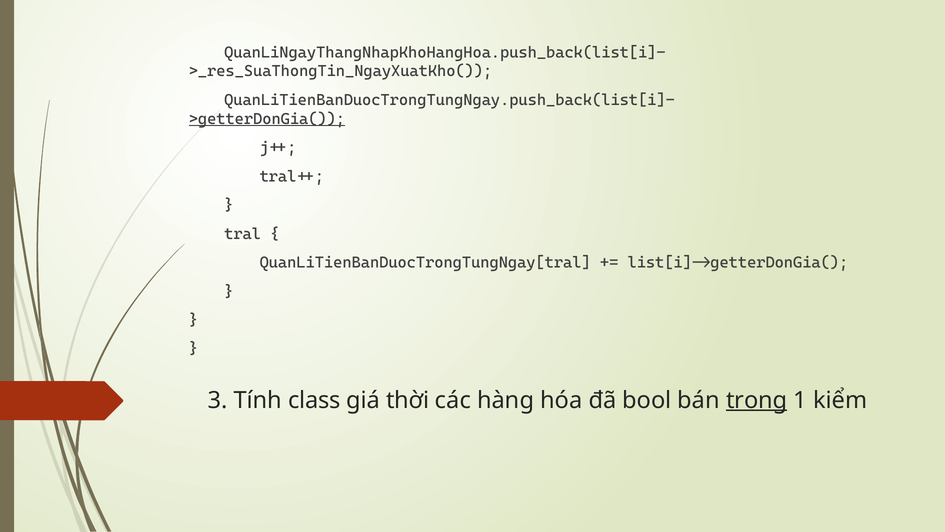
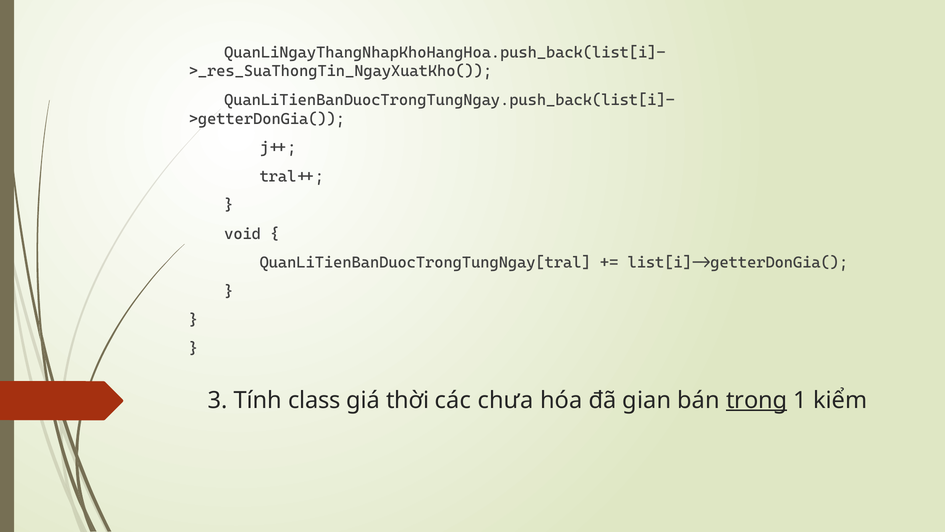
>getterDonGia( underline: present -> none (267, 119)
tral: tral -> void (243, 234)
hàng: hàng -> chưa (505, 400)
bool: bool -> gian (647, 400)
